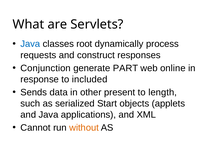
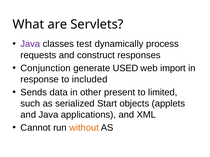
Java colour: blue -> purple (30, 44)
root: root -> test (84, 44)
PART: PART -> USED (126, 68)
online: online -> import (173, 68)
length: length -> limited (163, 93)
